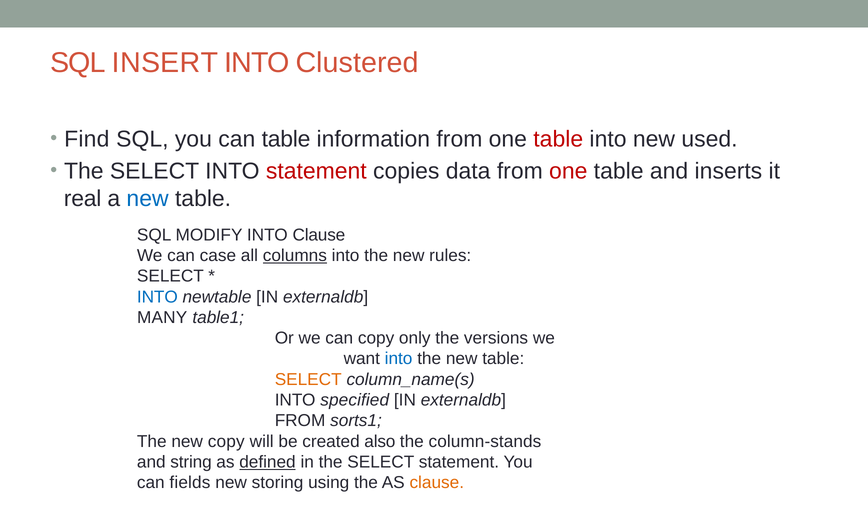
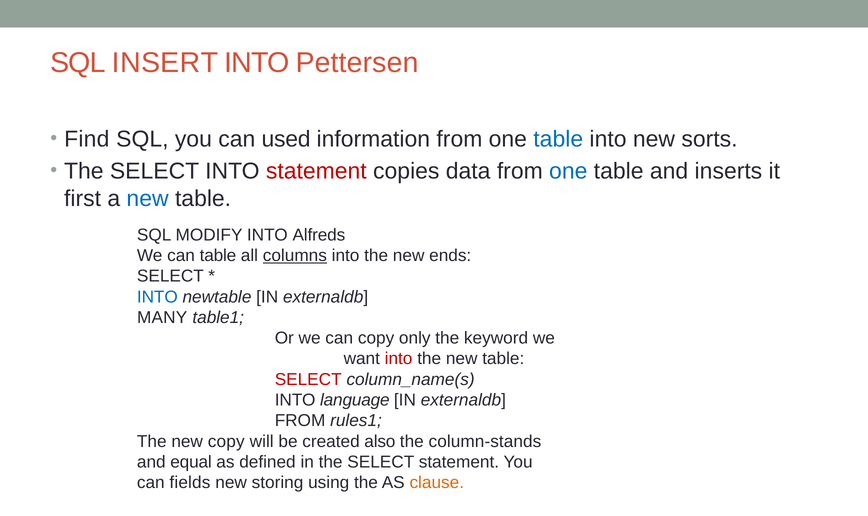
Clustered: Clustered -> Pettersen (357, 63)
can table: table -> used (286, 139)
table colour: red -> blue (558, 139)
used: used -> sorts (709, 139)
one colour: red -> blue (568, 172)
real: real -> first (83, 199)
INTO Clause: Clause -> Alfreds (319, 235)
can case: case -> table (218, 256)
rules: rules -> ends (450, 256)
versions: versions -> keyword (496, 339)
into colour: blue -> red (399, 359)
SELECT colour: orange -> red (308, 380)
specified: specified -> language (355, 401)
sorts1: sorts1 -> rules1 (356, 421)
string: string -> equal (191, 463)
defined underline: present -> none (267, 463)
